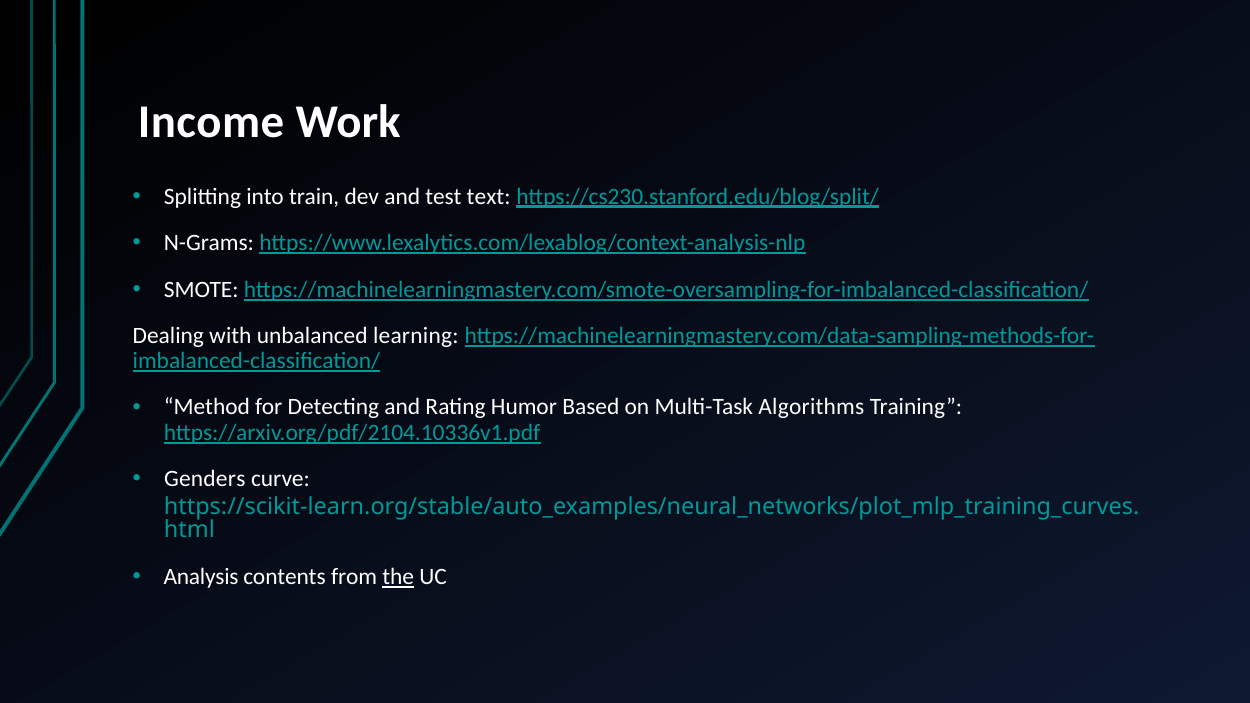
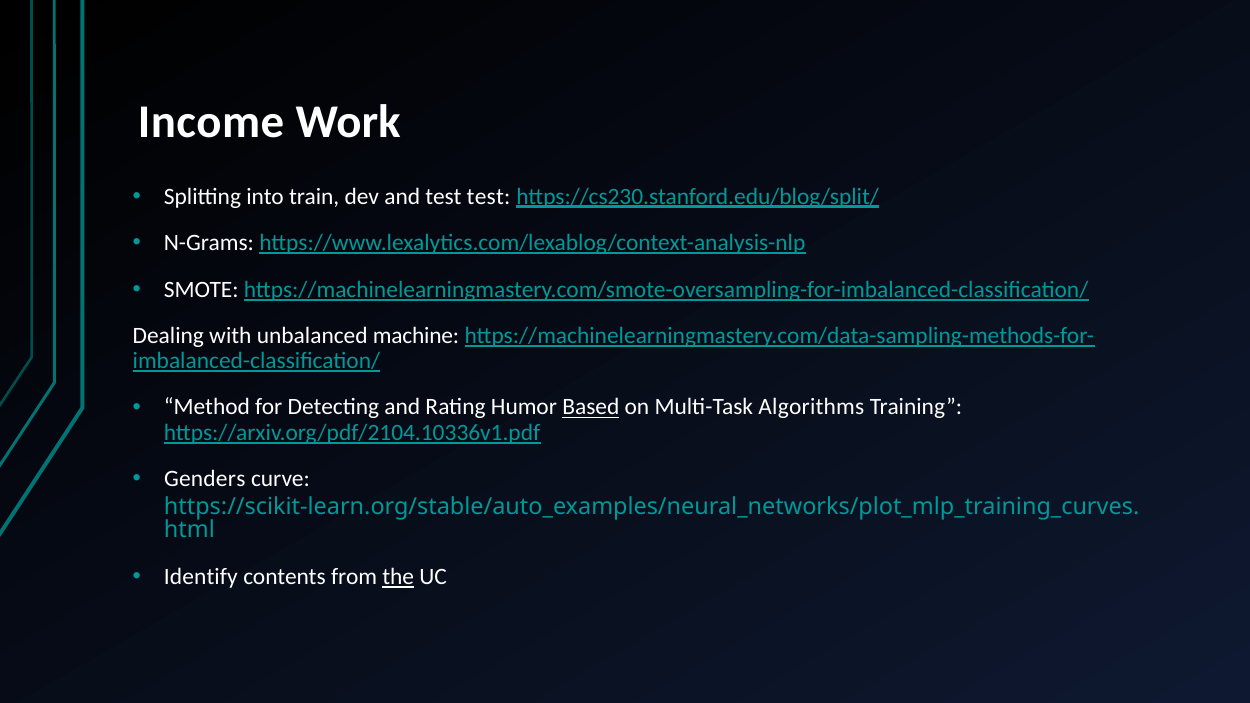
test text: text -> test (489, 196)
learning: learning -> machine (416, 336)
Based underline: none -> present (591, 407)
Analysis: Analysis -> Identify (201, 577)
